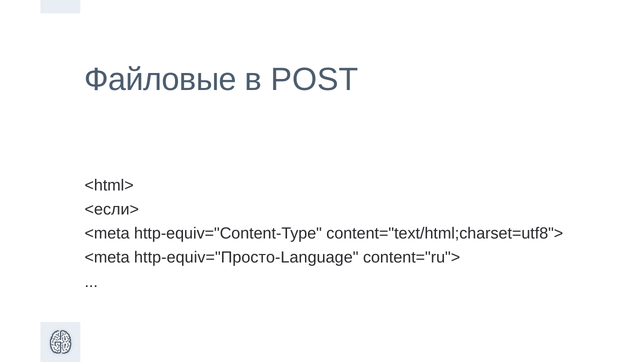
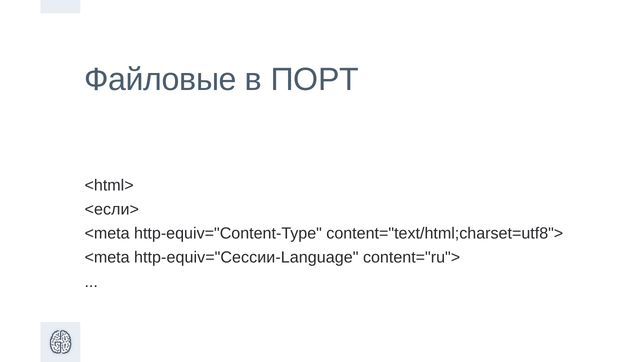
POST: POST -> ПОРТ (315, 80)
http-equiv="Просто-Language: http-equiv="Просто-Language -> http-equiv="Сессии-Language (246, 257)
